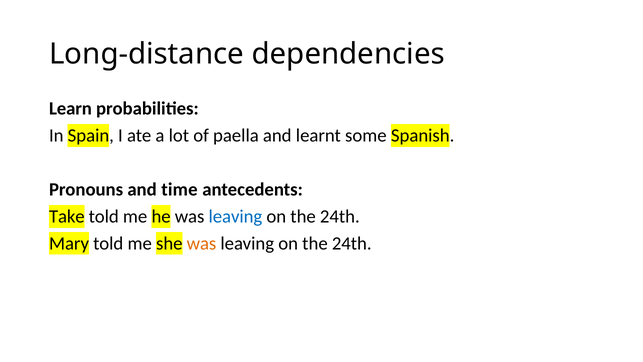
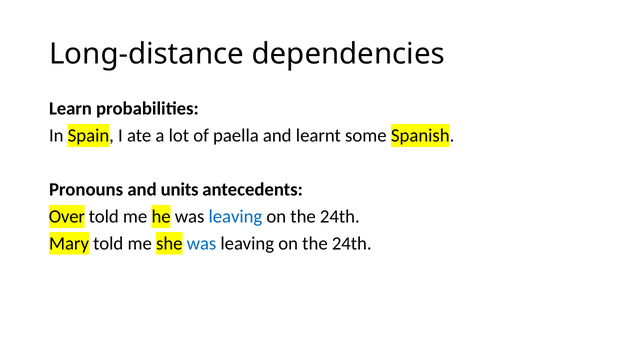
time: time -> units (180, 189)
Take: Take -> Over (67, 216)
was colour: orange -> blue (202, 243)
